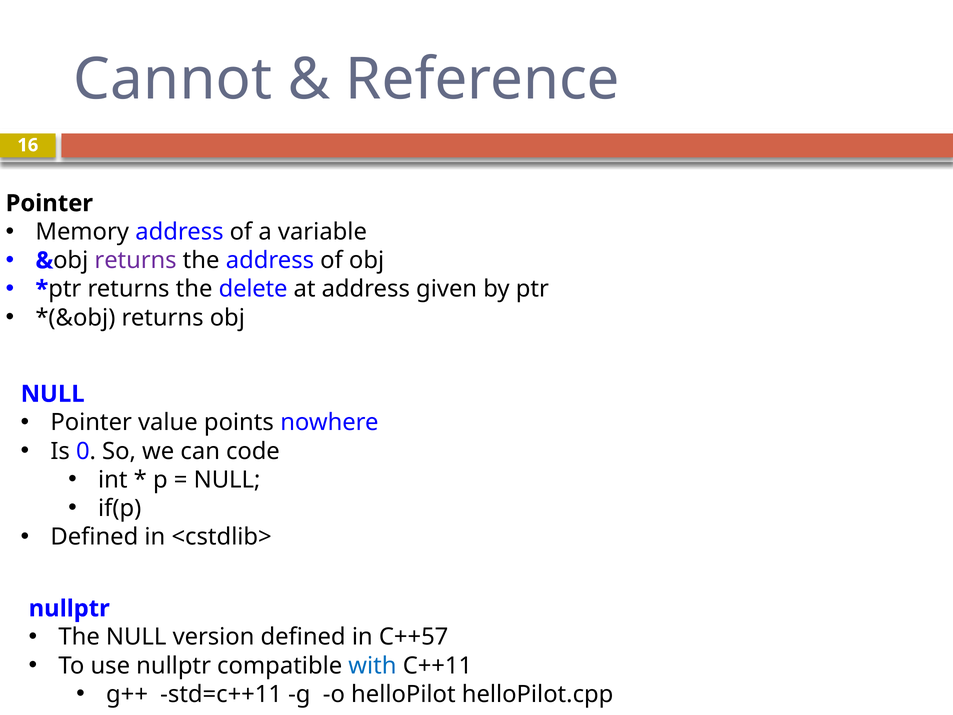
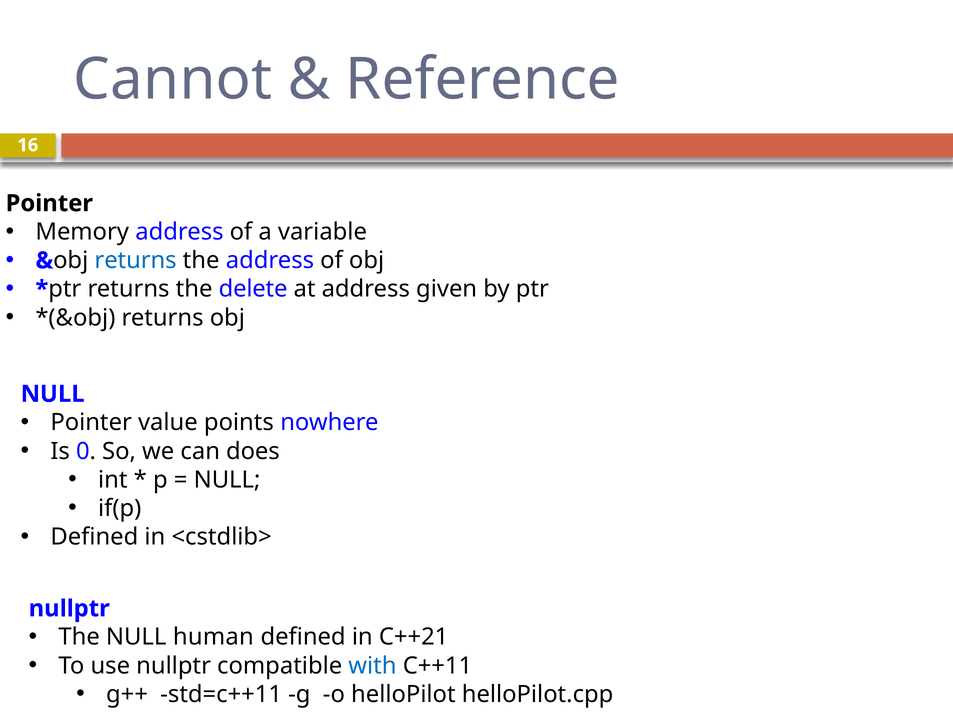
returns colour: purple -> blue (136, 260)
code: code -> does (253, 451)
version: version -> human (213, 637)
C++57: C++57 -> C++21 (414, 637)
